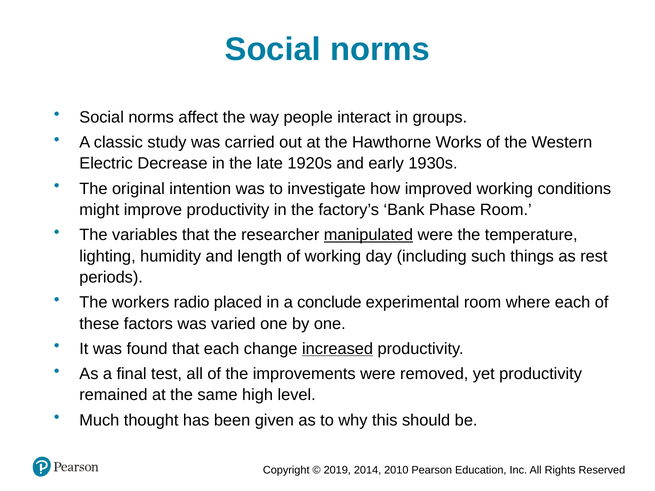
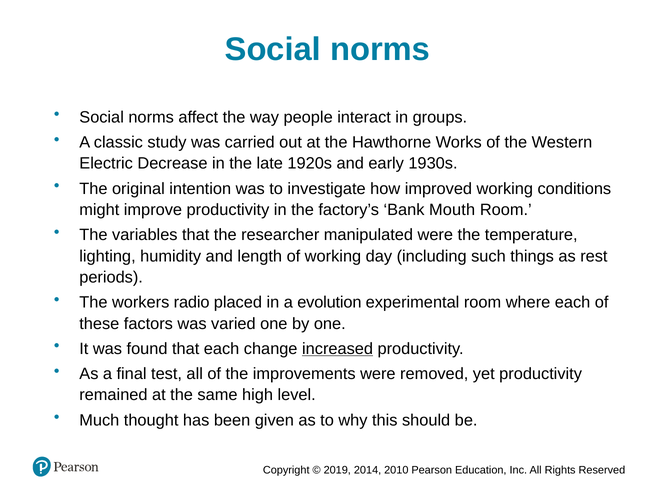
Phase: Phase -> Mouth (452, 210)
manipulated underline: present -> none (368, 235)
conclude: conclude -> evolution (329, 303)
